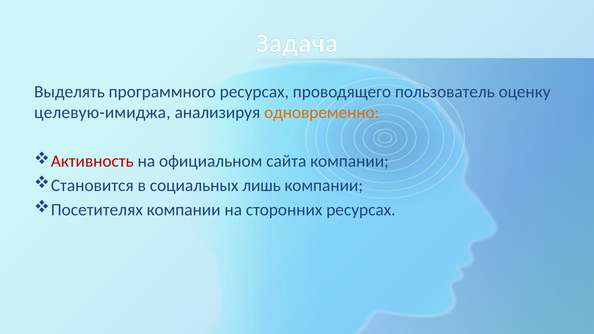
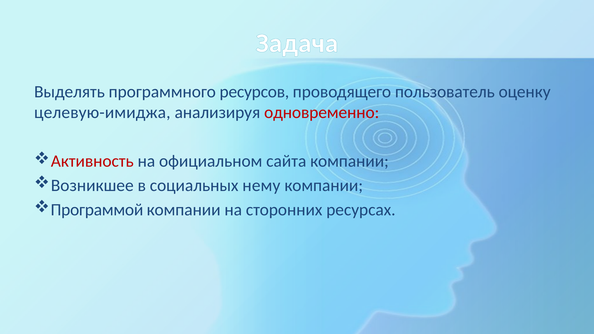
программного ресурсах: ресурсах -> ресурсов (254, 92)
одновременно colour: orange -> red (322, 113)
Становится: Становится -> Возникшее (92, 185)
лишь: лишь -> нему (261, 185)
Посетителях: Посетителях -> Программой (97, 210)
